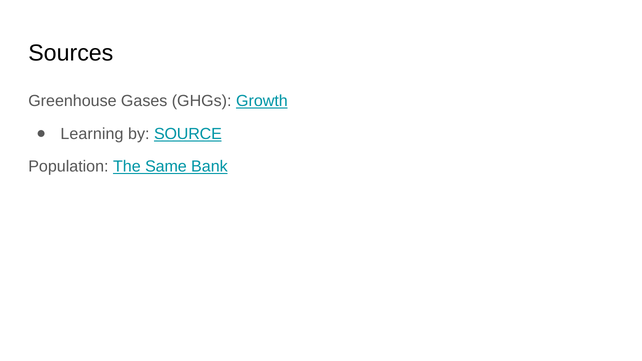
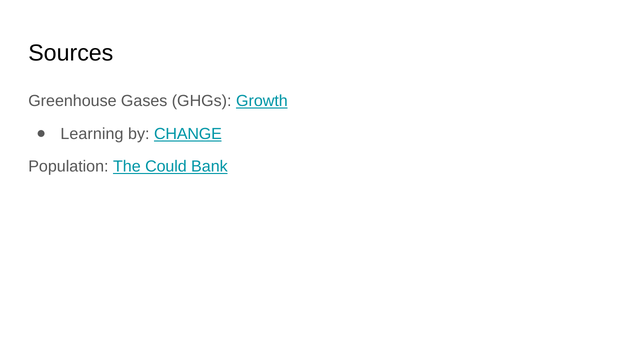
SOURCE: SOURCE -> CHANGE (188, 134)
Same: Same -> Could (166, 167)
